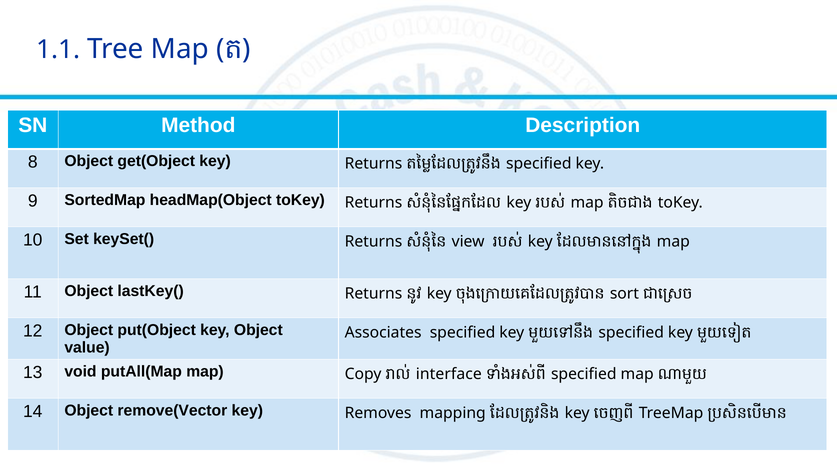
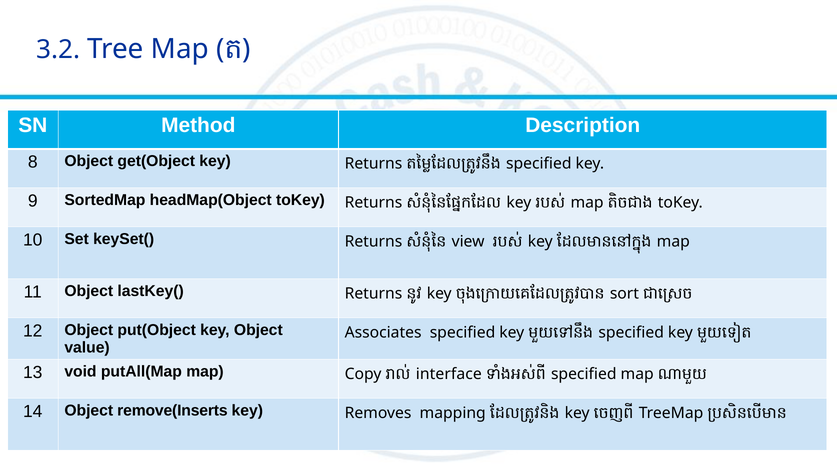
1.1: 1.1 -> 3.2 (58, 49)
remove(Vector: remove(Vector -> remove(Inserts (172, 410)
